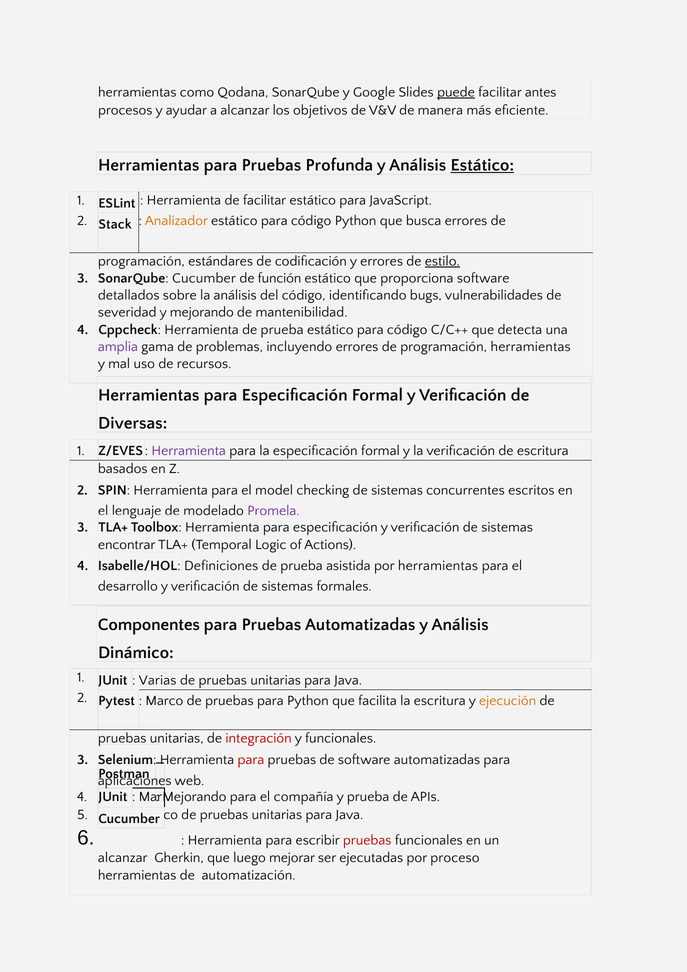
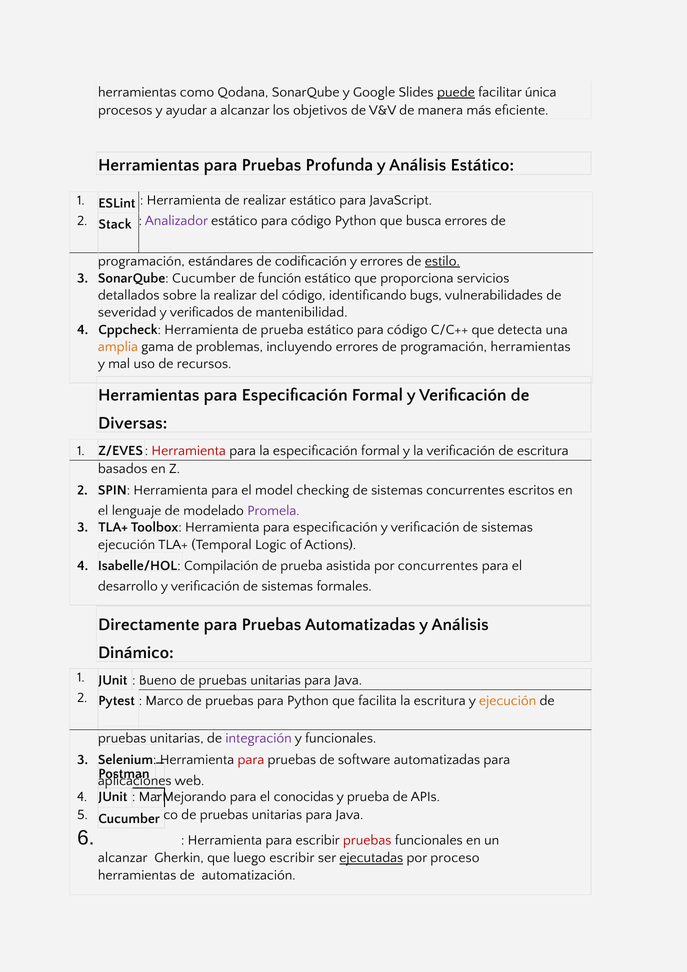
antes: antes -> única (541, 92)
Estático underline: present -> none (482, 165)
de facilitar: facilitar -> realizar (265, 200)
Analizador colour: orange -> purple (176, 221)
proporciona software: software -> servicios (483, 278)
la análisis: análisis -> realizar (235, 295)
y mejorando: mejorando -> verificados (202, 312)
amplia colour: purple -> orange (118, 347)
Herramienta colour: purple -> red (189, 451)
encontrar: encontrar -> ejecución (127, 545)
Definiciones: Definiciones -> Compilación (221, 566)
por herramientas: herramientas -> concurrentes (438, 566)
Componentes: Componentes -> Directamente (149, 625)
Varias: Varias -> Bueno (158, 680)
integración colour: red -> purple (259, 738)
compañía: compañía -> conocidas (304, 797)
luego mejorar: mejorar -> escribir (292, 858)
ejecutadas underline: none -> present (371, 858)
